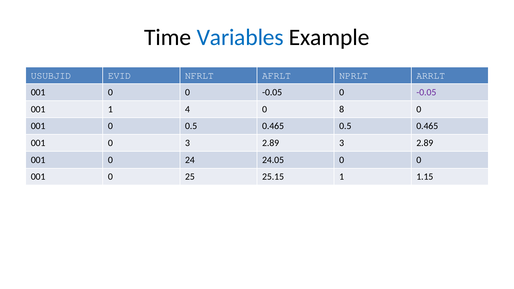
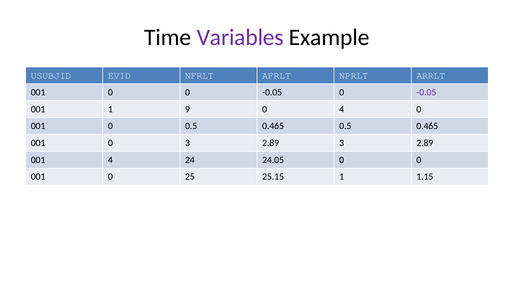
Variables colour: blue -> purple (240, 37)
4: 4 -> 9 (187, 109)
0 8: 8 -> 4 (342, 109)
0: 0 -> 4 (110, 160)
